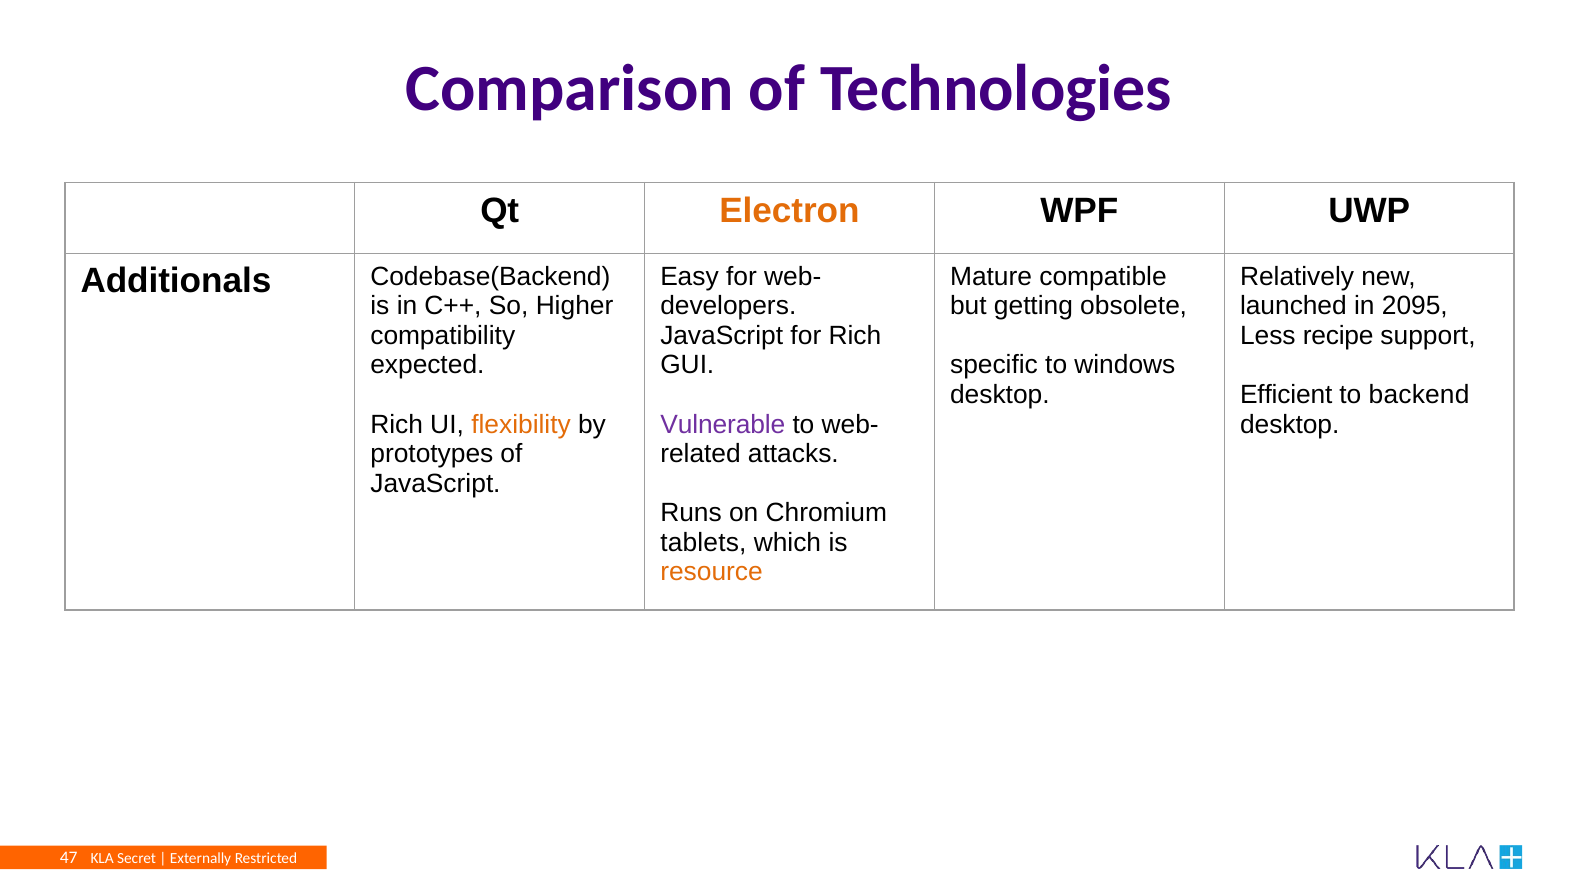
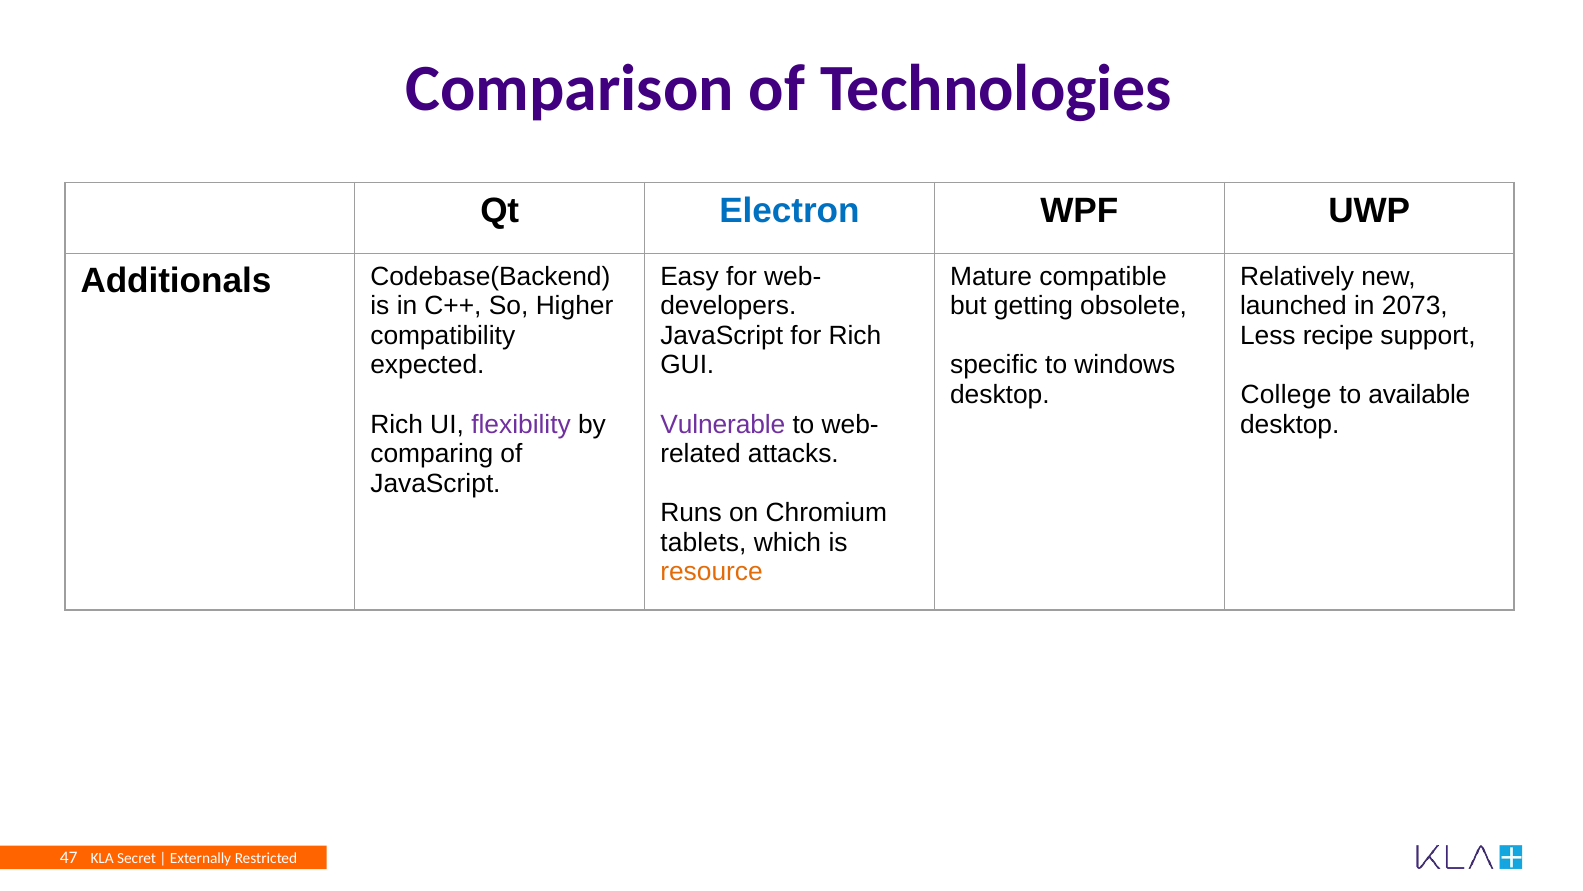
Electron colour: orange -> blue (789, 211)
2095: 2095 -> 2073 (1415, 306)
Efficient: Efficient -> College (1286, 395)
backend: backend -> available (1419, 395)
flexibility colour: orange -> purple (521, 424)
prototypes: prototypes -> comparing (432, 454)
